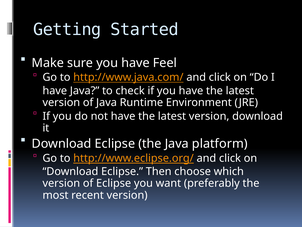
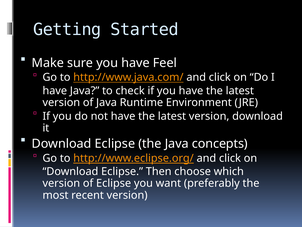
platform: platform -> concepts (220, 143)
